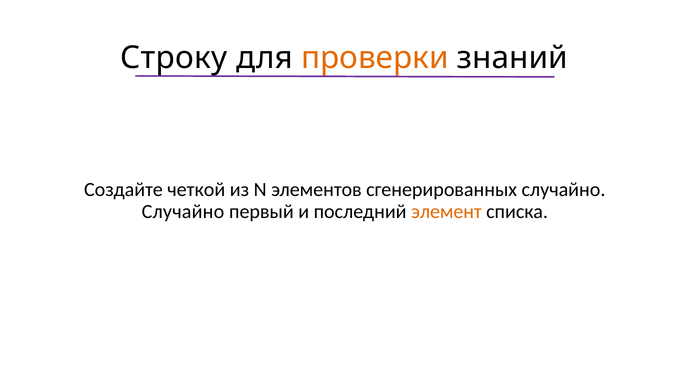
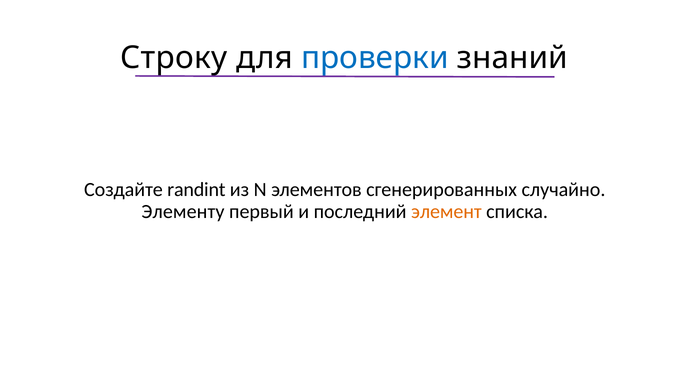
проверки colour: orange -> blue (375, 58)
четкой: четкой -> randint (196, 190)
Случайно: Случайно -> Элементу (183, 211)
